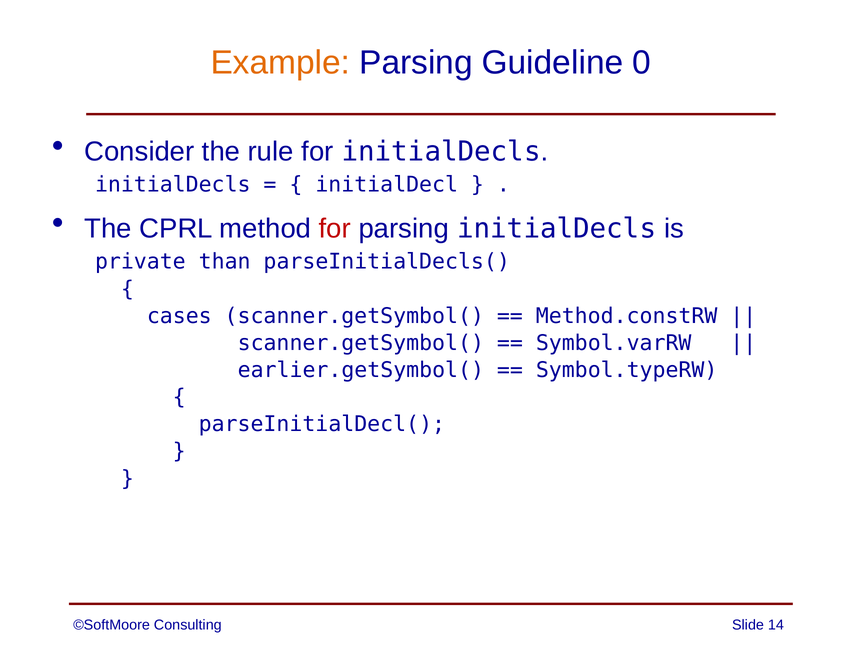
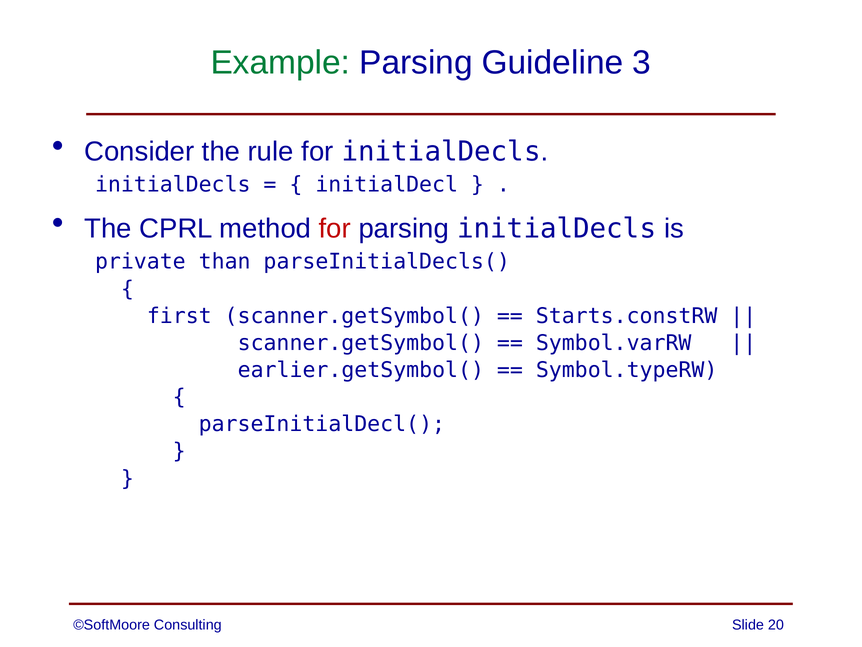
Example colour: orange -> green (280, 63)
0: 0 -> 3 (642, 63)
cases: cases -> first (179, 316)
Method.constRW: Method.constRW -> Starts.constRW (627, 316)
14: 14 -> 20 (776, 625)
